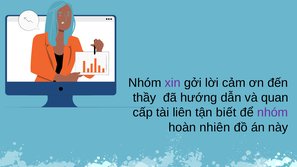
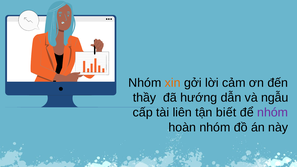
xin colour: purple -> orange (173, 83)
quan: quan -> ngẫu (275, 98)
hoàn nhiên: nhiên -> nhóm (215, 127)
